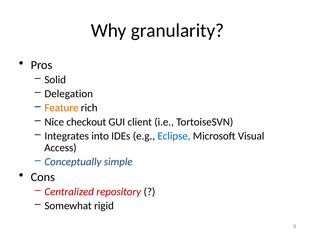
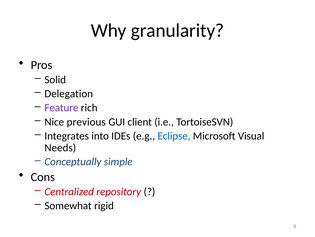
Feature colour: orange -> purple (61, 107)
checkout: checkout -> previous (86, 122)
Access: Access -> Needs (60, 147)
